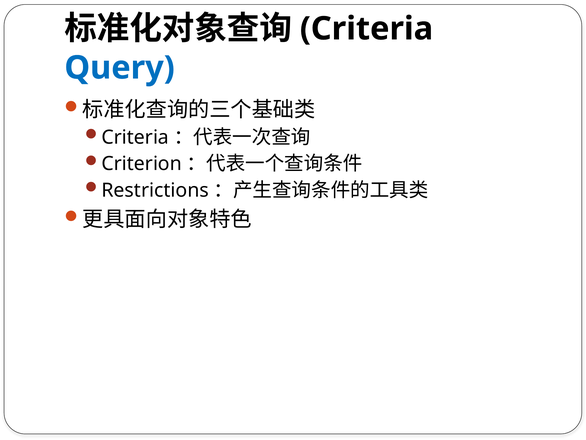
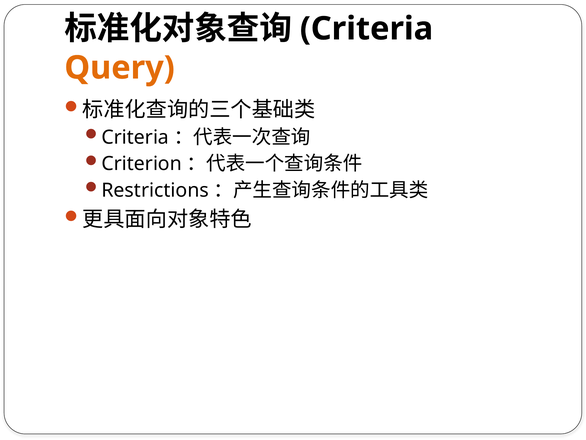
Query colour: blue -> orange (120, 68)
